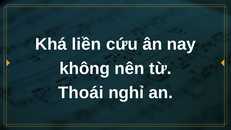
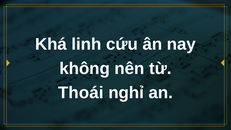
liền: liền -> linh (86, 44)
